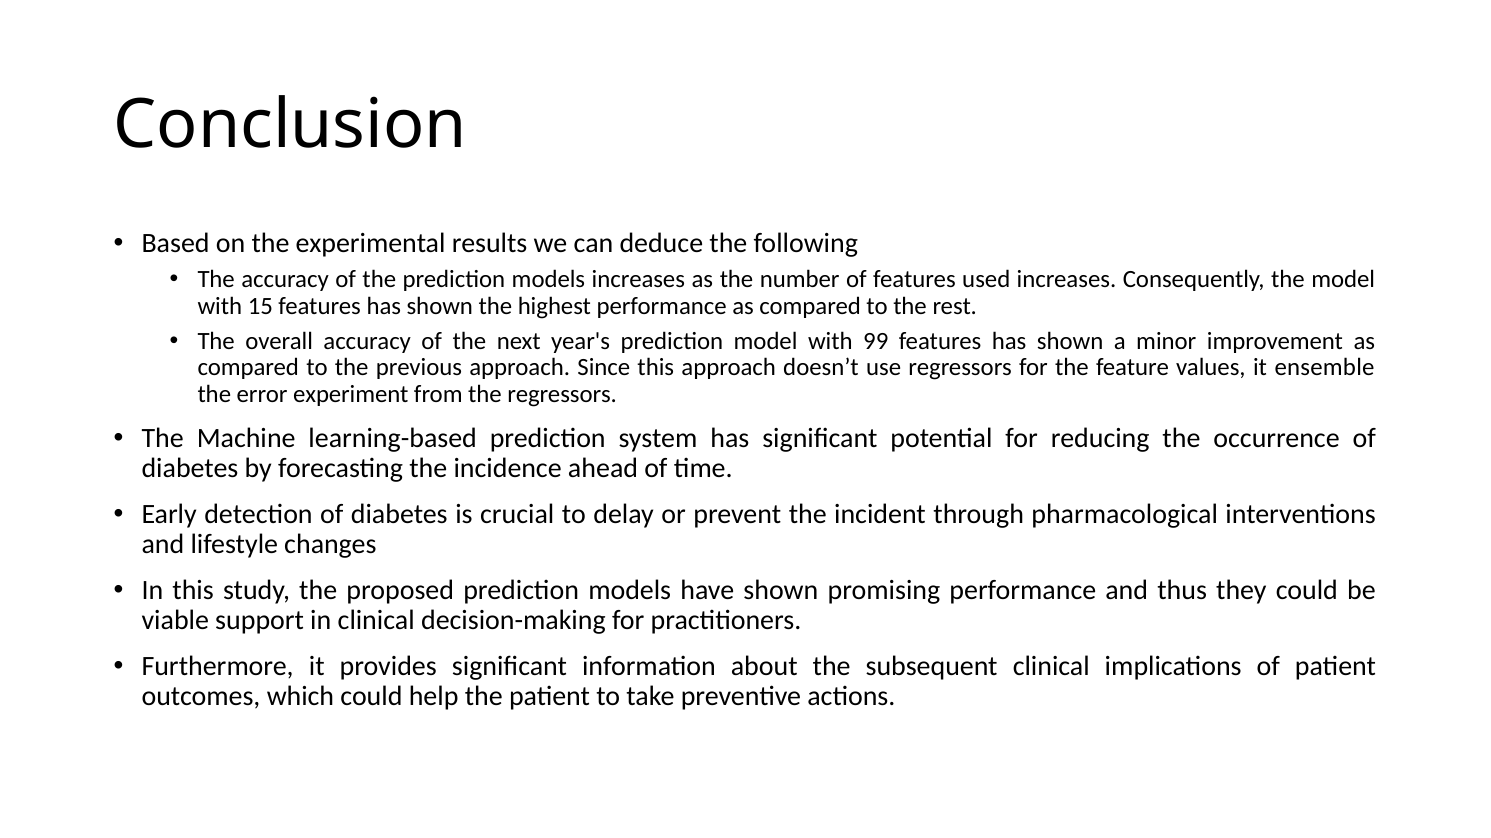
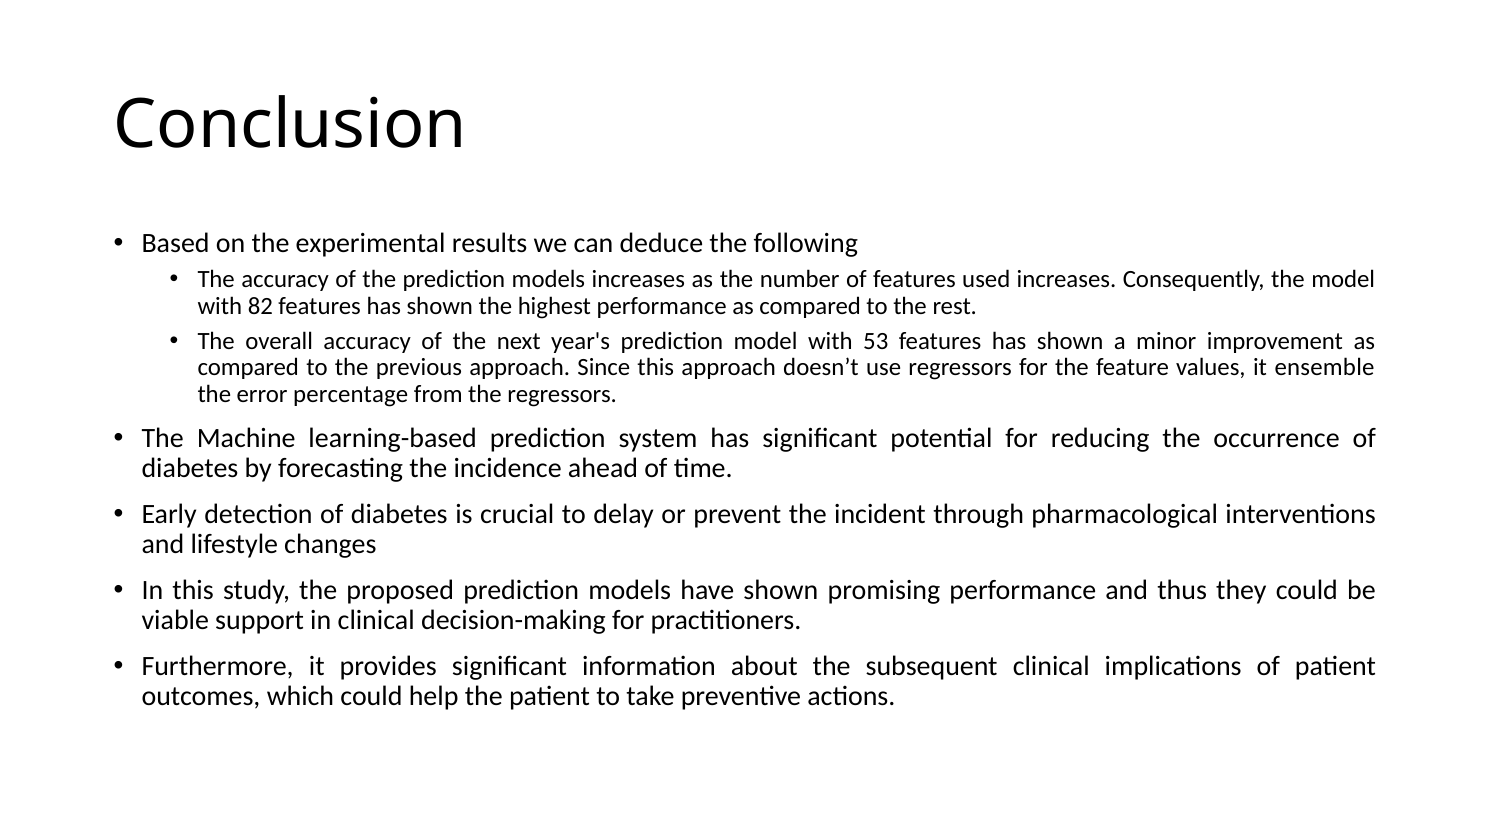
15: 15 -> 82 (260, 307)
99: 99 -> 53 (876, 341)
experiment: experiment -> percentage (351, 395)
